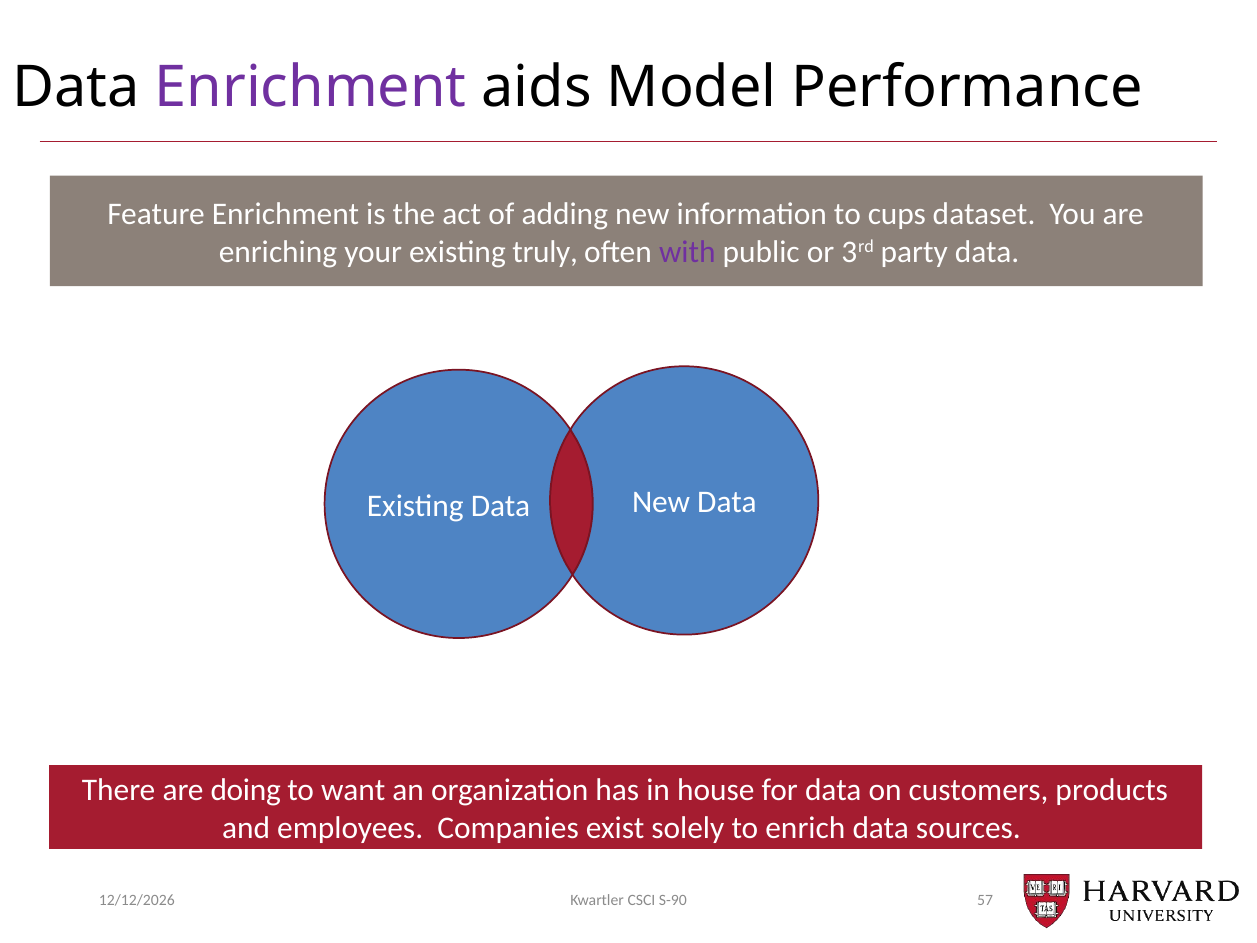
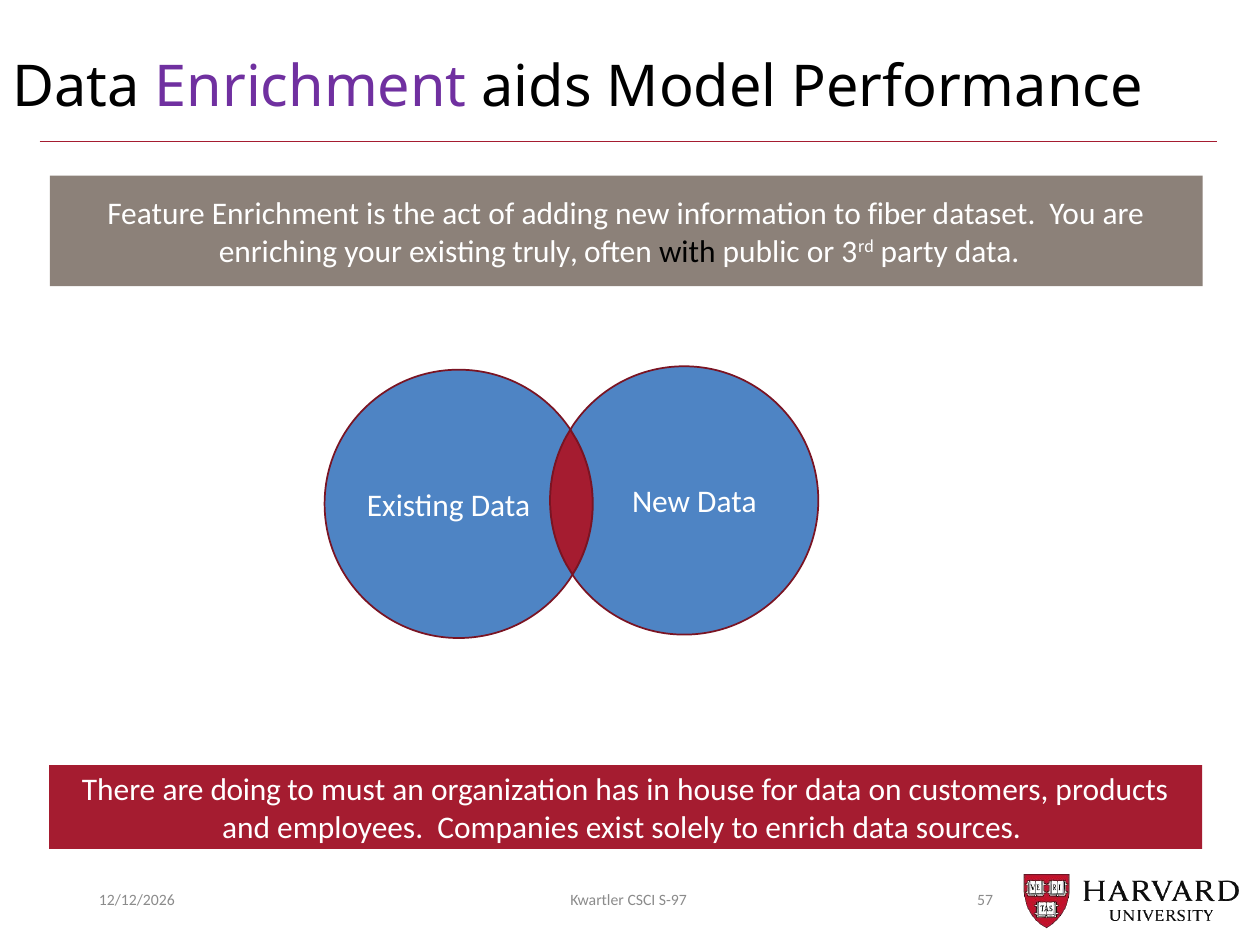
cups: cups -> fiber (897, 214)
with colour: purple -> black (687, 252)
want: want -> must (353, 790)
S-90: S-90 -> S-97 (673, 900)
